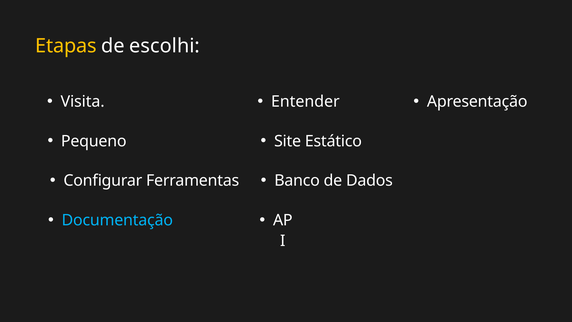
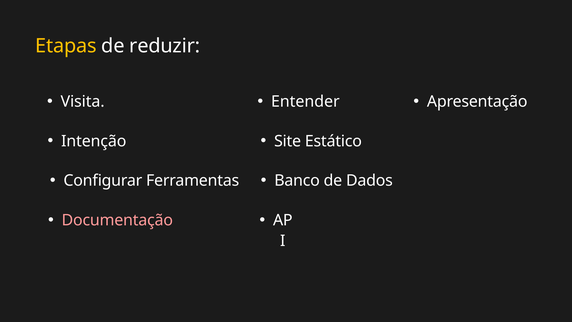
escolhi: escolhi -> reduzir (165, 46)
Pequeno: Pequeno -> Intenção (94, 141)
Documentação colour: light blue -> pink (117, 220)
